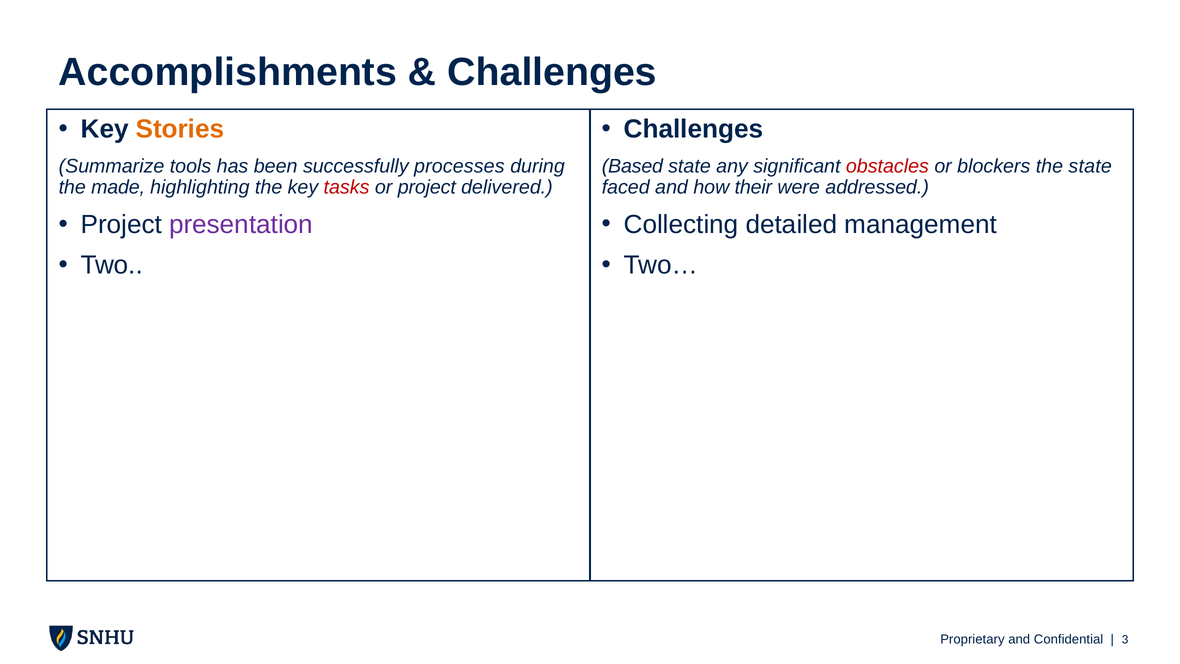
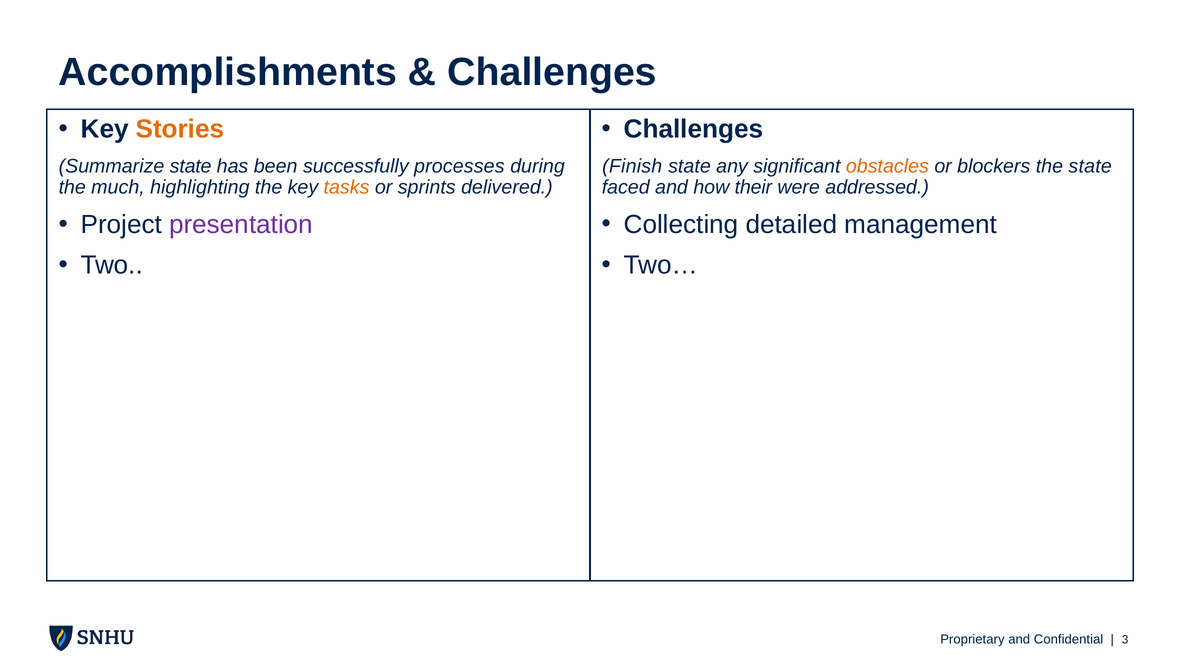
Summarize tools: tools -> state (191, 166)
Based: Based -> Finish (632, 166)
obstacles colour: red -> orange (887, 166)
made: made -> much (118, 187)
tasks colour: red -> orange (347, 187)
or project: project -> sprints (427, 187)
